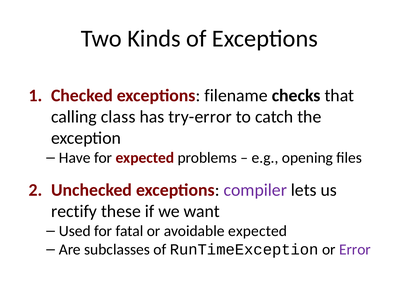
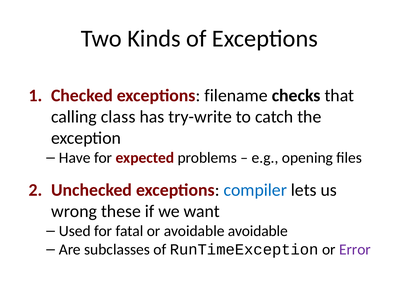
try-error: try-error -> try-write (200, 117)
compiler colour: purple -> blue (255, 190)
rectify: rectify -> wrong (74, 211)
avoidable expected: expected -> avoidable (258, 231)
